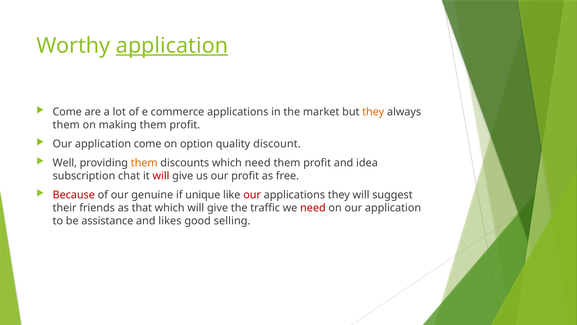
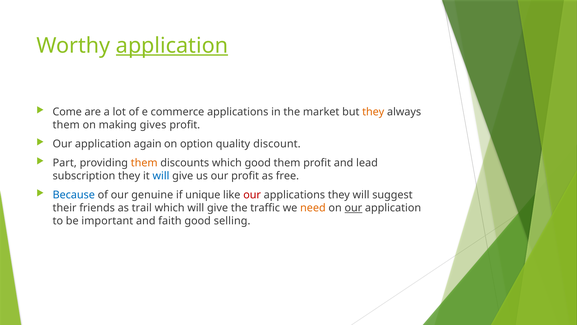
making them: them -> gives (153, 125)
application come: come -> again (148, 144)
Well: Well -> Part (65, 163)
which need: need -> good (258, 163)
idea: idea -> lead (367, 163)
subscription chat: chat -> they (129, 176)
will colour: red -> blue (161, 176)
Because colour: red -> blue (74, 195)
that: that -> trail (142, 208)
need colour: red -> orange (313, 208)
our underline: none -> present (353, 208)
assistance: assistance -> important (107, 221)
likes: likes -> faith (170, 221)
